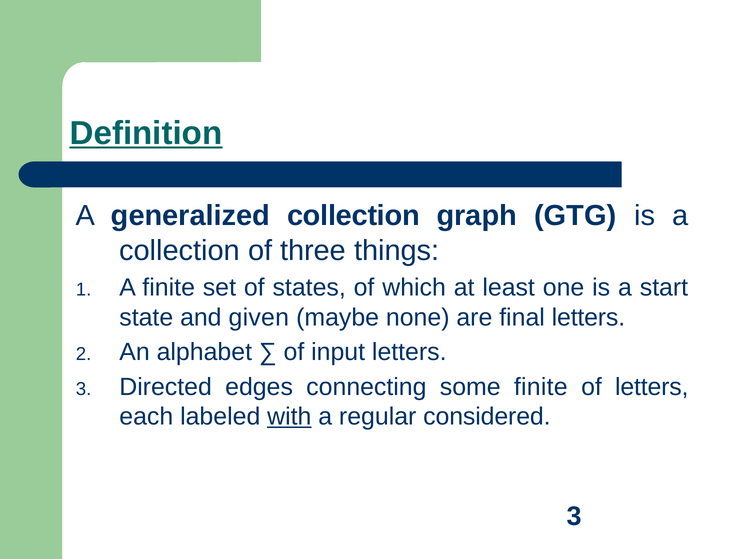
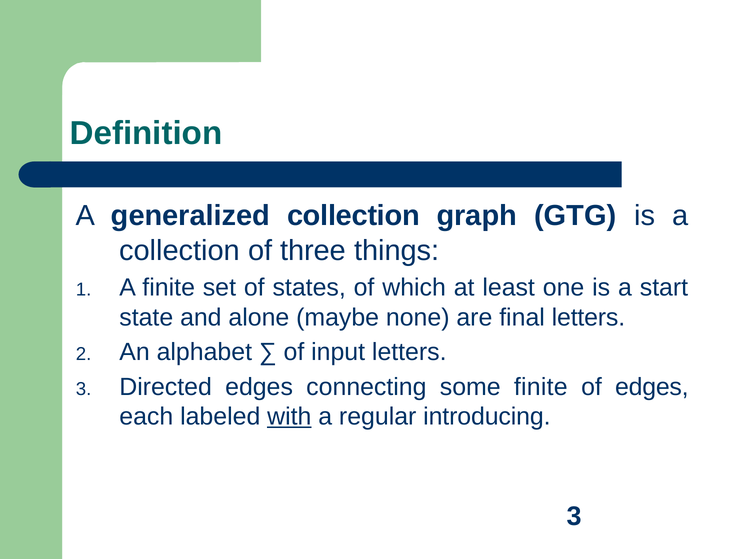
Definition underline: present -> none (146, 134)
given: given -> alone (259, 318)
of letters: letters -> edges (652, 387)
considered: considered -> introducing (487, 417)
